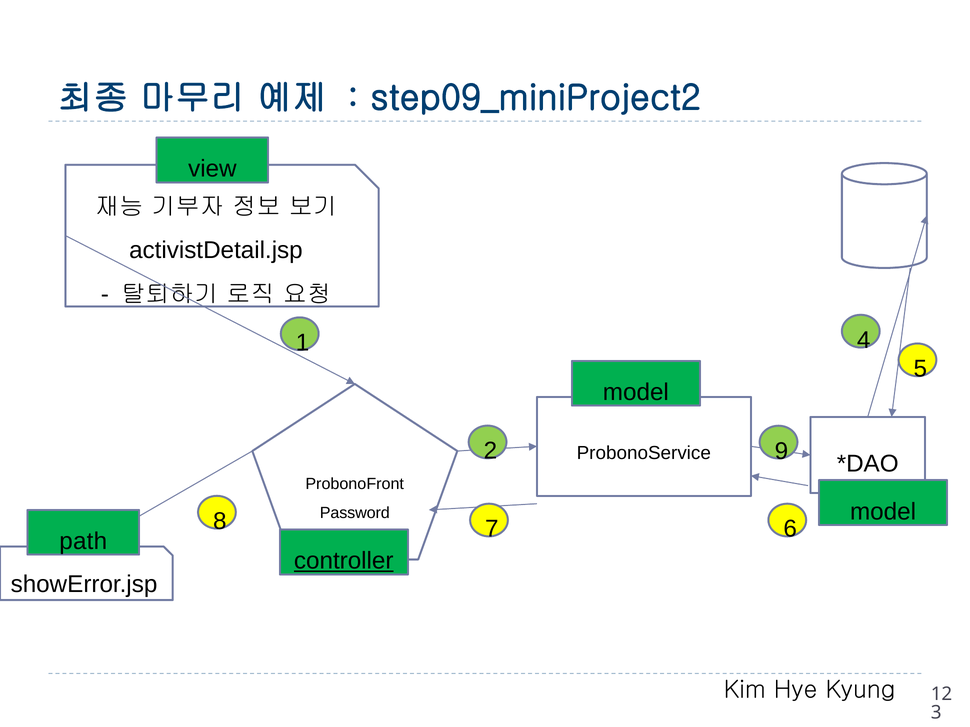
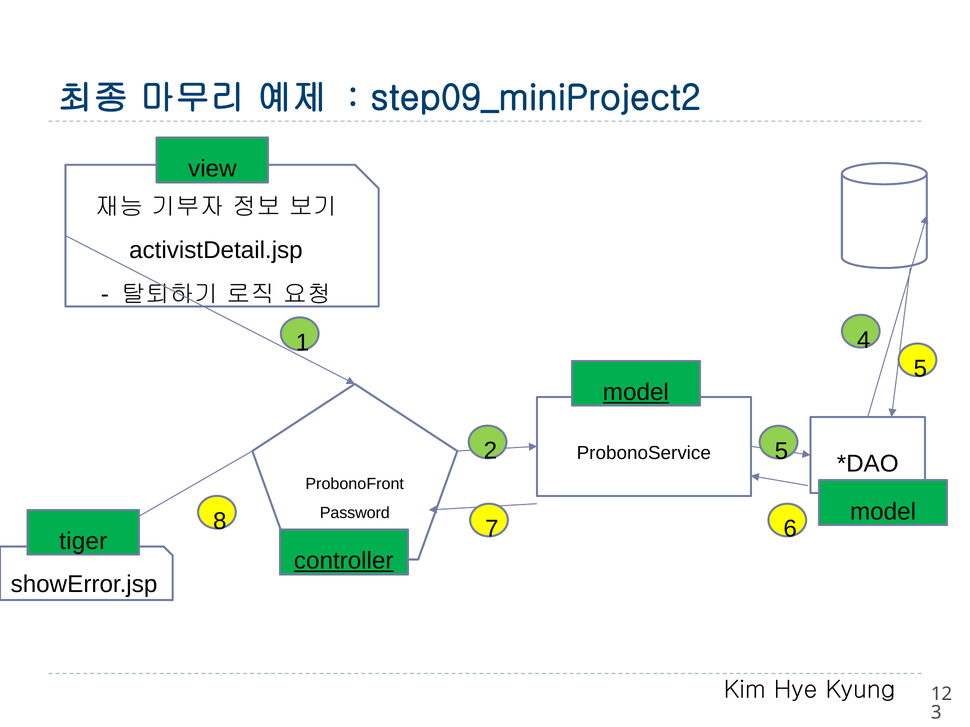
model underline: none -> present (636, 393)
2 9: 9 -> 5 (781, 451)
path: path -> tiger (83, 542)
